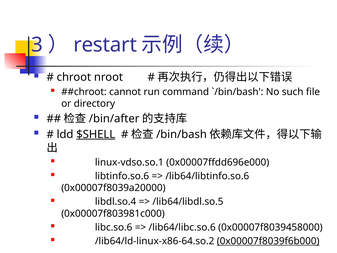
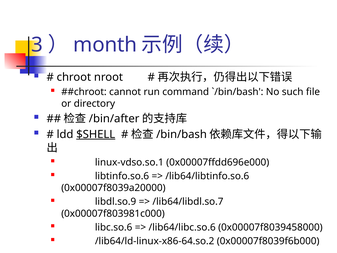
restart: restart -> month (105, 45)
libdl.so.4: libdl.so.4 -> libdl.so.9 (116, 202)
/lib64/libdl.so.5: /lib64/libdl.so.5 -> /lib64/libdl.so.7 (188, 202)
0x00007f8039f6b000 underline: present -> none (268, 241)
